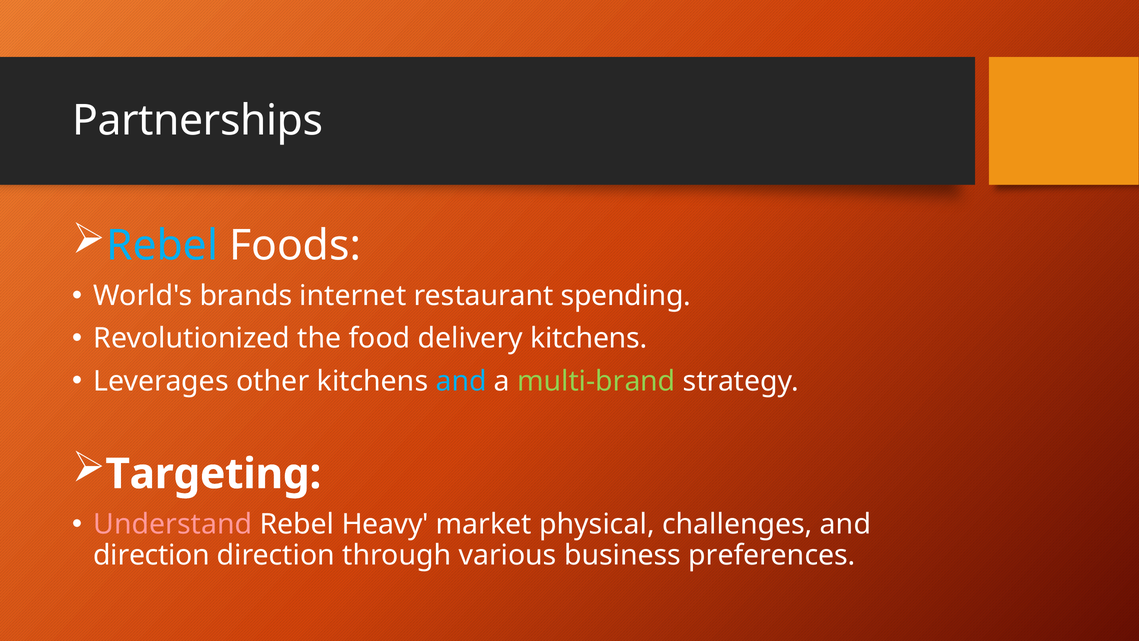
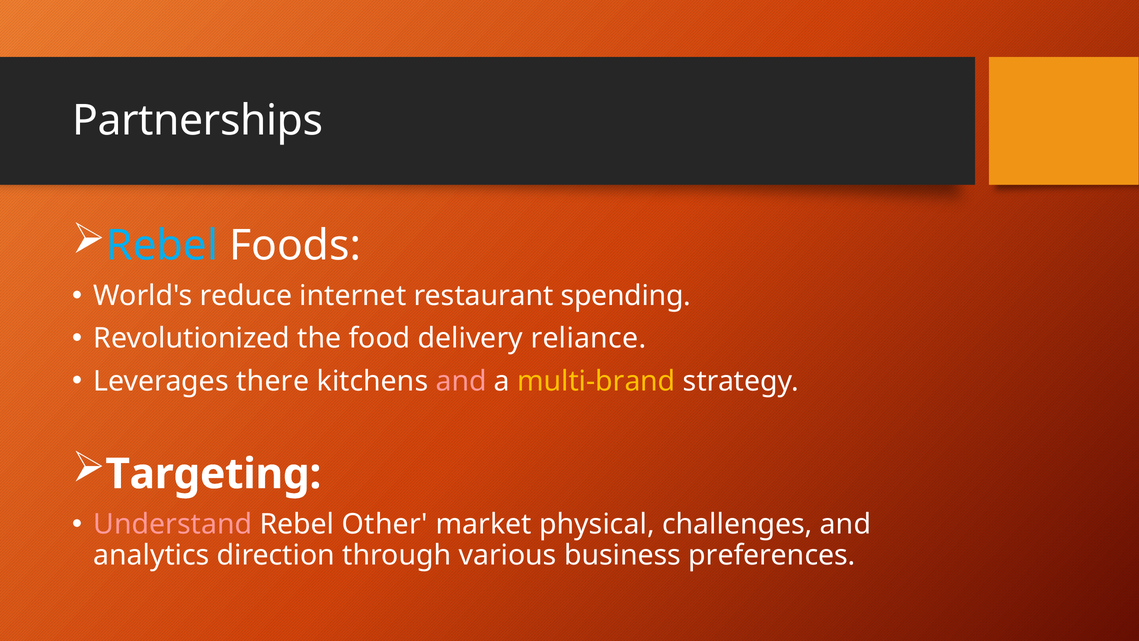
brands: brands -> reduce (246, 296)
delivery kitchens: kitchens -> reliance (588, 338)
other: other -> there (273, 381)
and colour: light blue -> pink (461, 381)
multi-brand colour: light green -> yellow (596, 381)
Heavy: Heavy -> Other (385, 524)
direction: direction -> analytics (151, 555)
